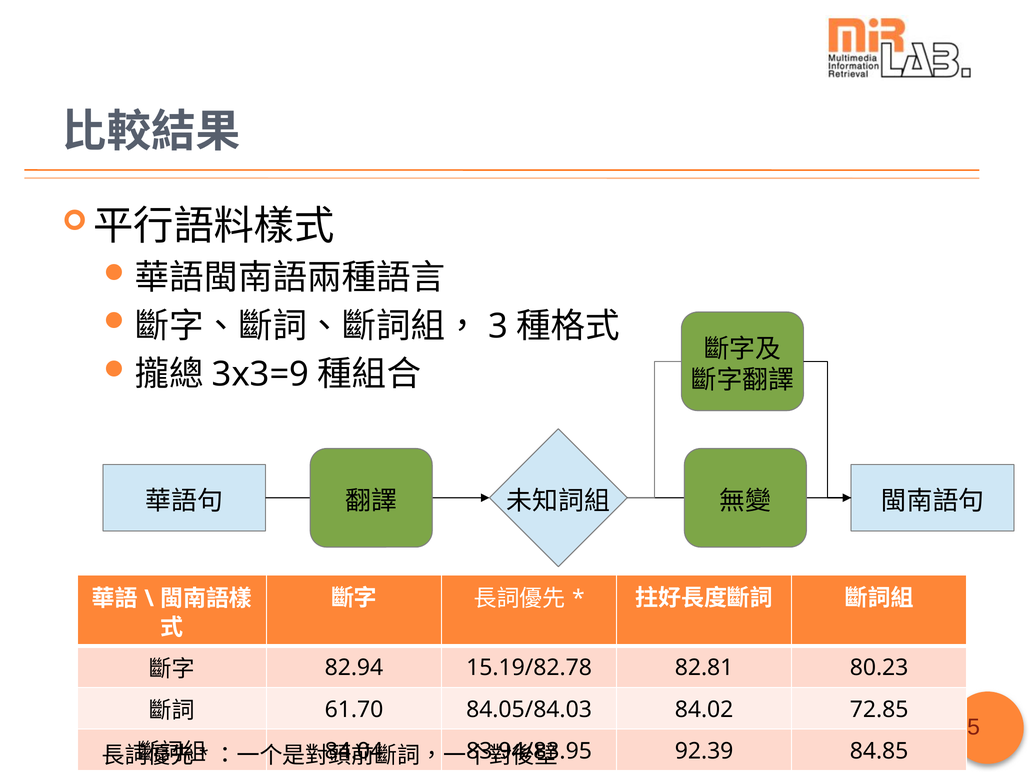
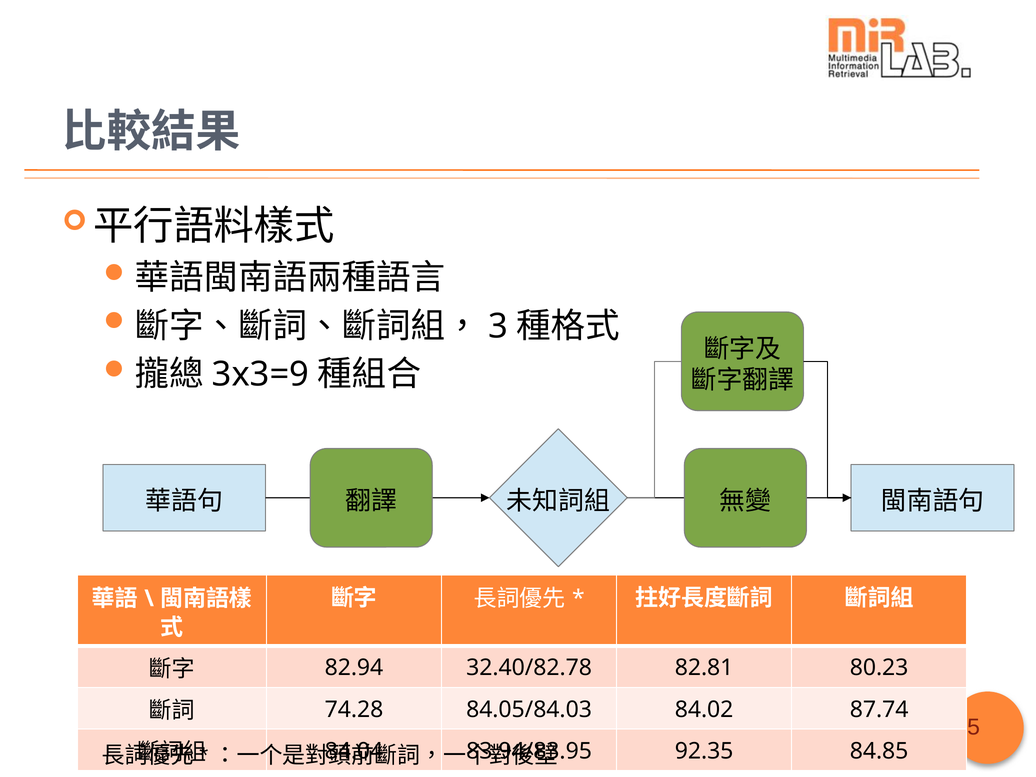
15.19/82.78: 15.19/82.78 -> 32.40/82.78 (529, 668)
61.70: 61.70 -> 74.28 (354, 709)
72.85: 72.85 -> 87.74 (879, 709)
92.39: 92.39 -> 92.35 (704, 751)
